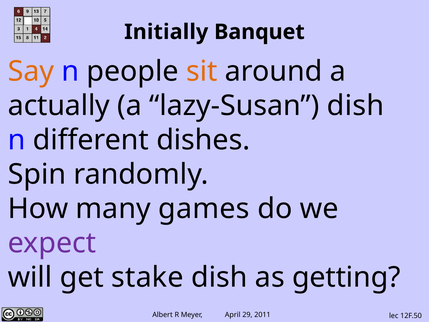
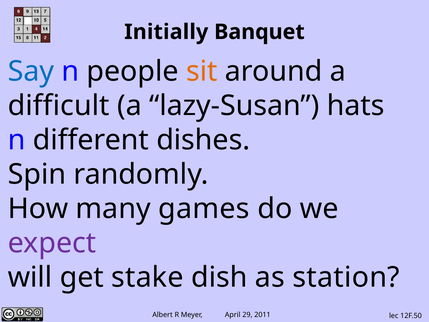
Say colour: orange -> blue (31, 71)
actually: actually -> difficult (59, 106)
lazy-Susan dish: dish -> hats (356, 106)
getting: getting -> station (346, 277)
